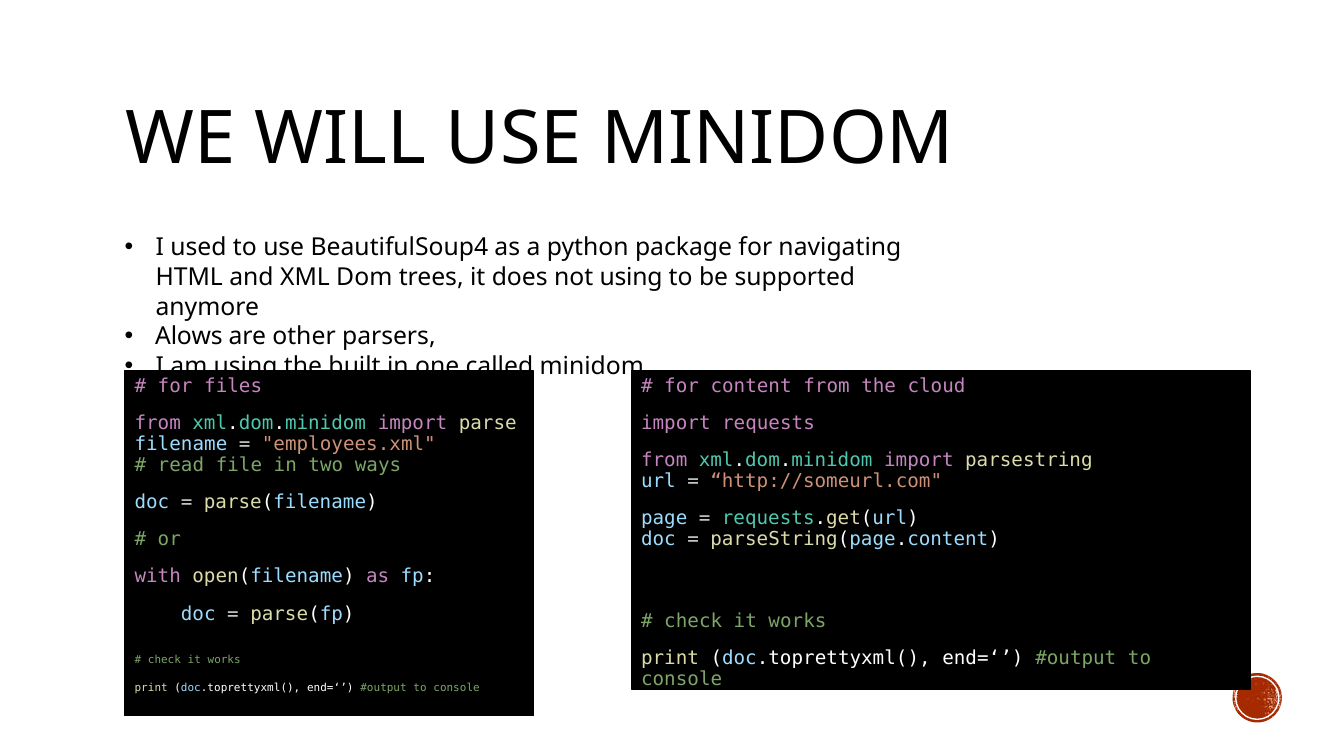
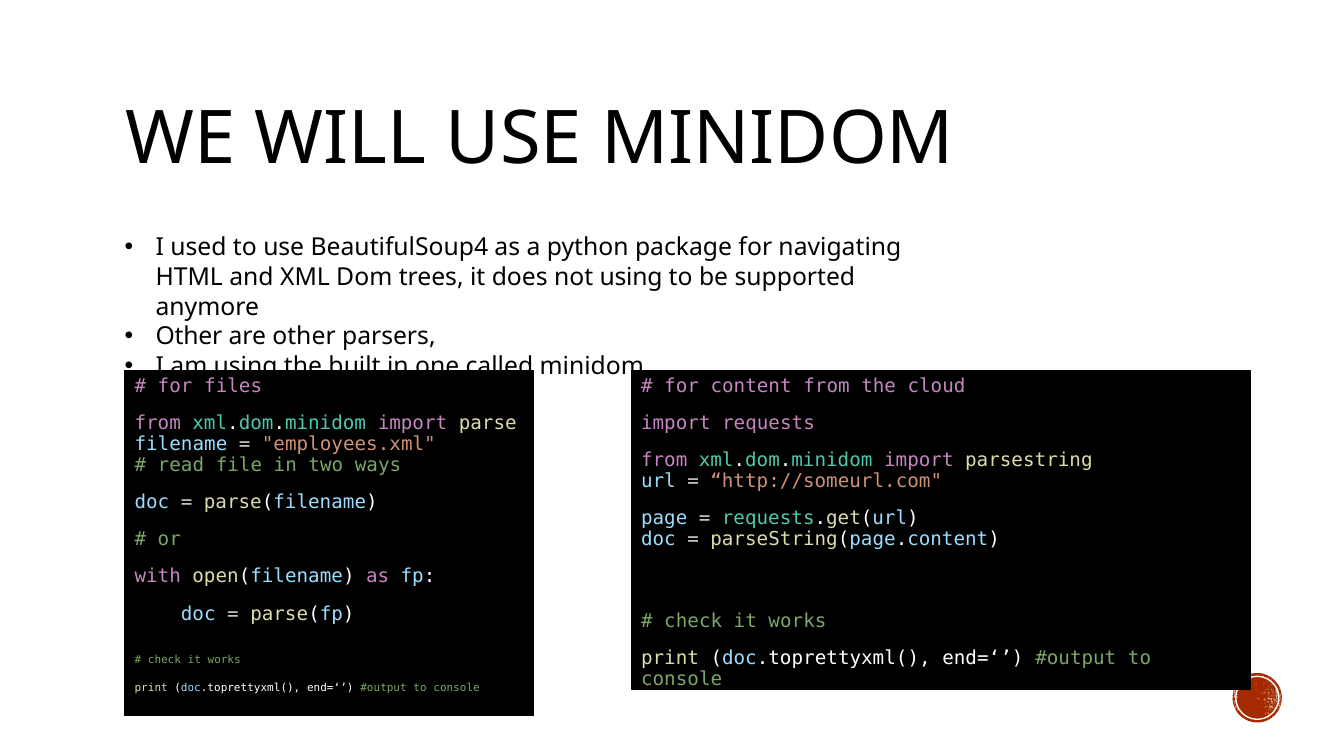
Alows: Alows -> Other (189, 337)
